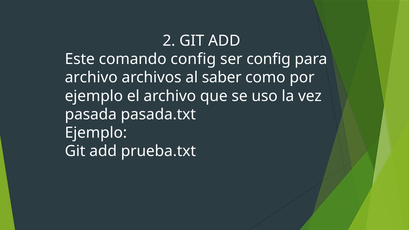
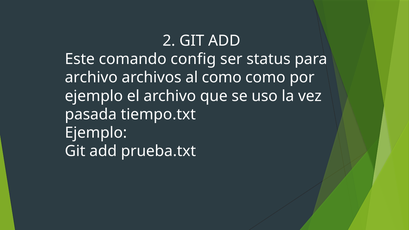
ser config: config -> status (269, 59)
al saber: saber -> como (222, 78)
pasada.txt: pasada.txt -> tiempo.txt (158, 114)
